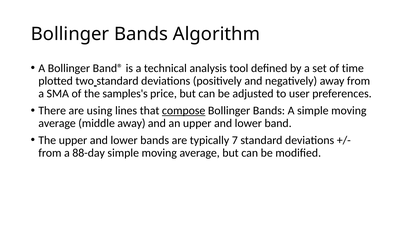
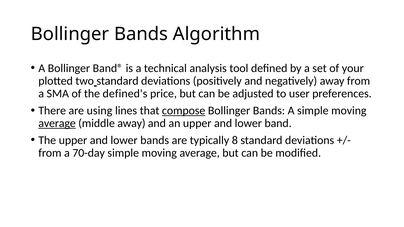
time: time -> your (353, 68)
samples's: samples's -> defined's (125, 94)
average underline: none -> present (57, 123)
7: 7 -> 8 (235, 140)
88-day: 88-day -> 70-day (89, 153)
